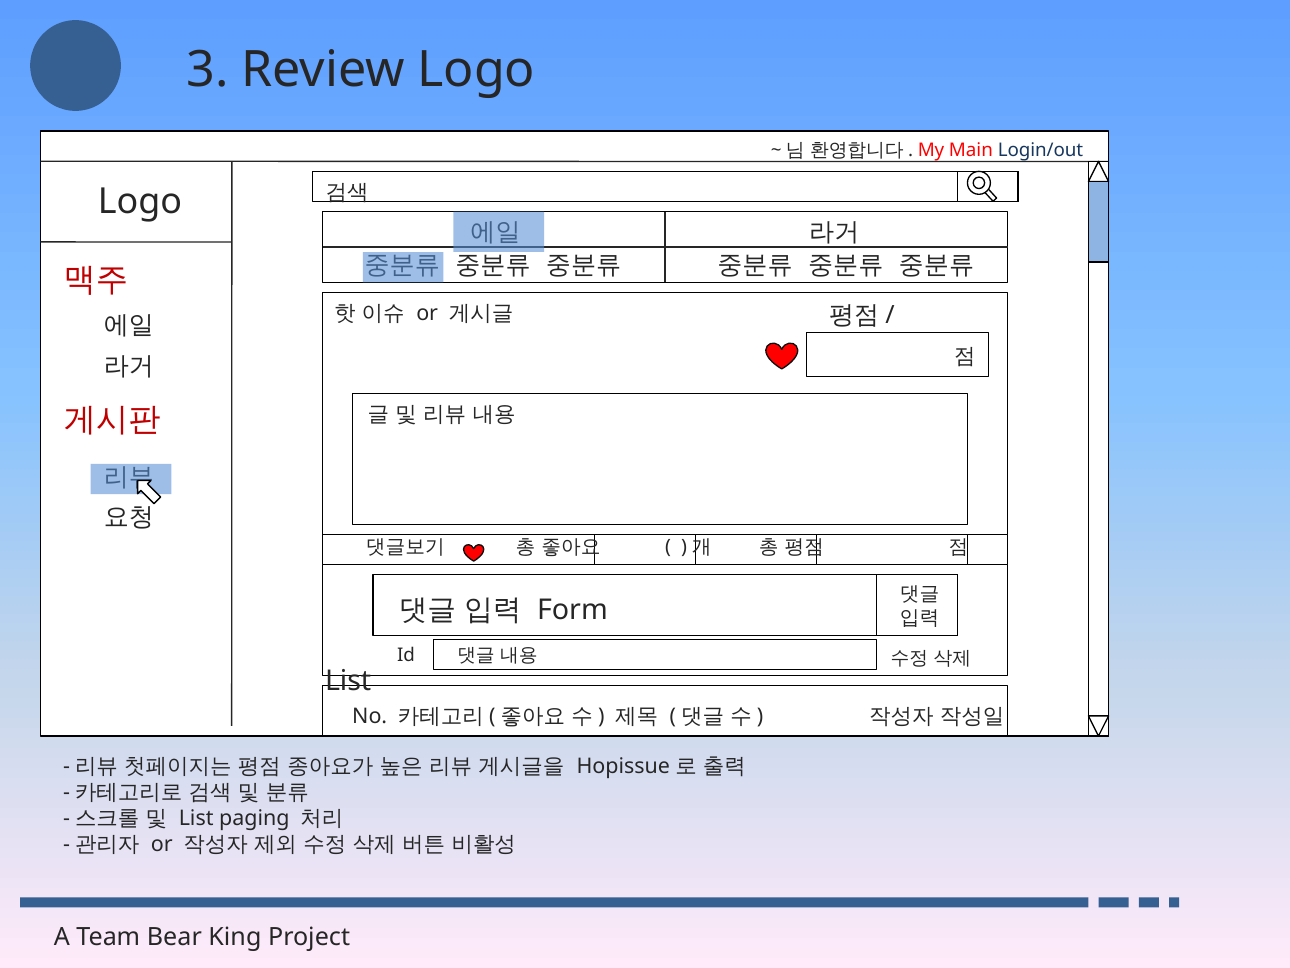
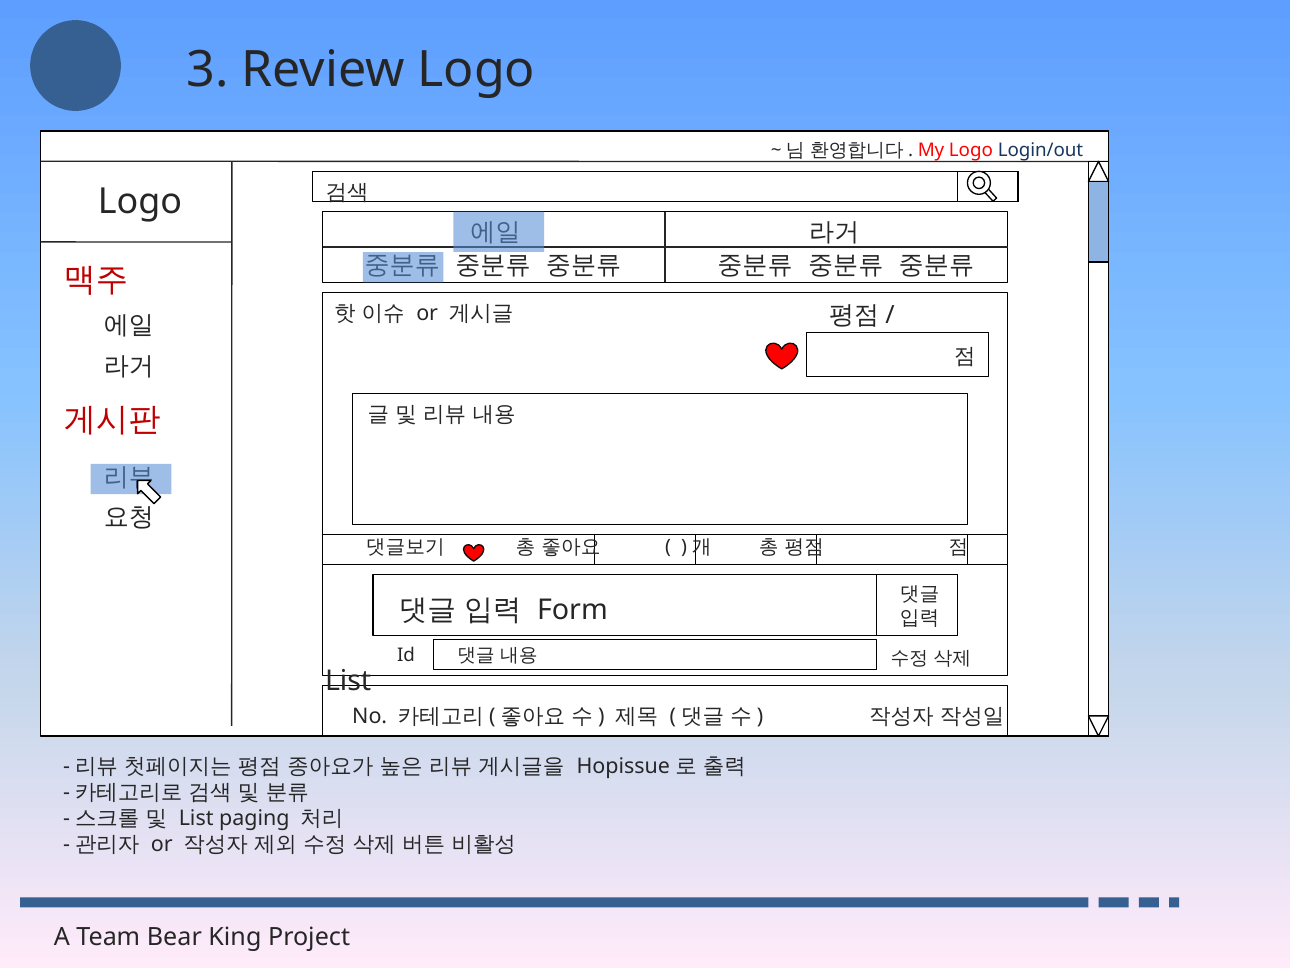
My Main: Main -> Logo (971, 150)
